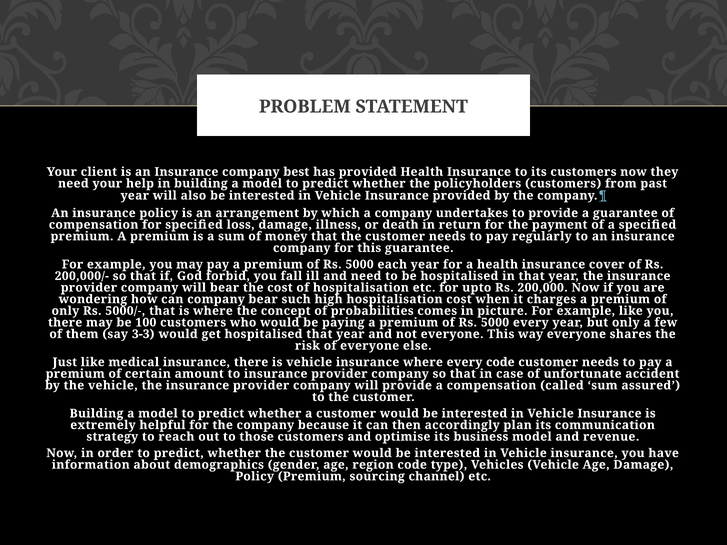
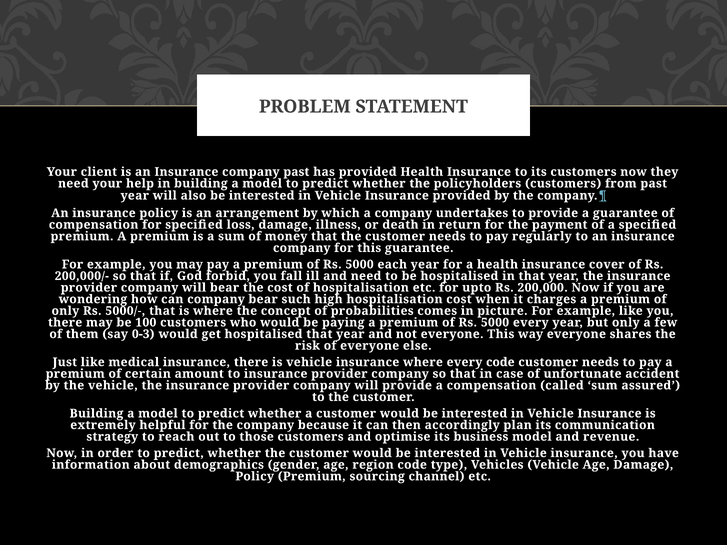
company best: best -> past (296, 172)
3-3: 3-3 -> 0-3 (143, 334)
